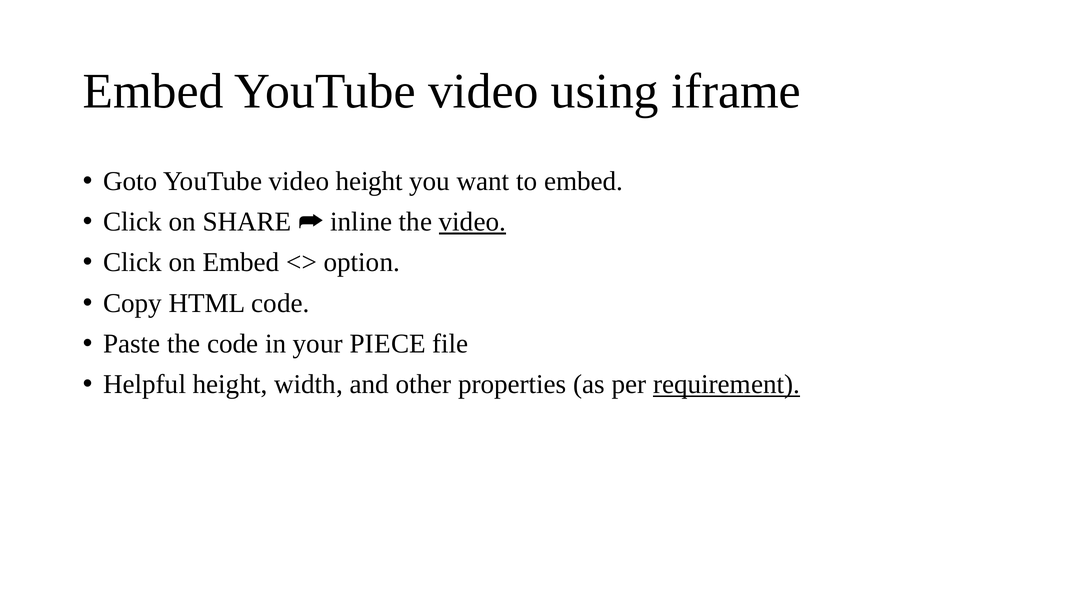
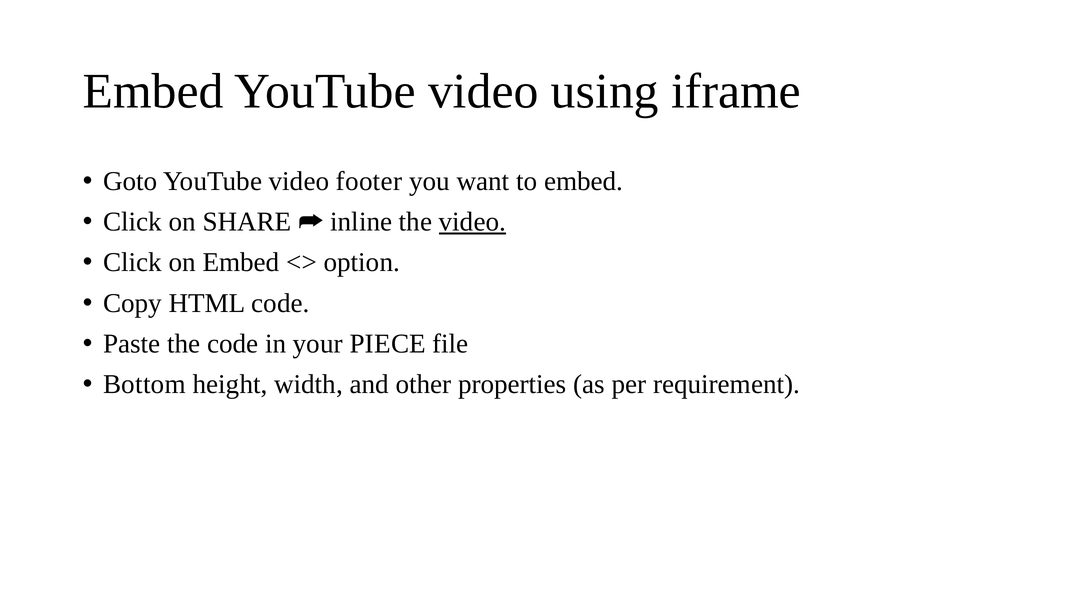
video height: height -> footer (369, 181)
Helpful: Helpful -> Bottom (144, 384)
requirement underline: present -> none (727, 384)
